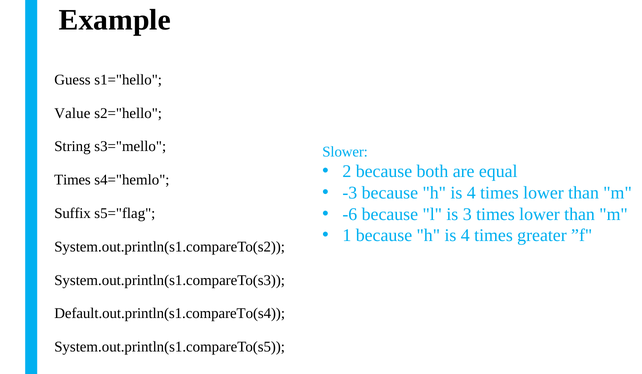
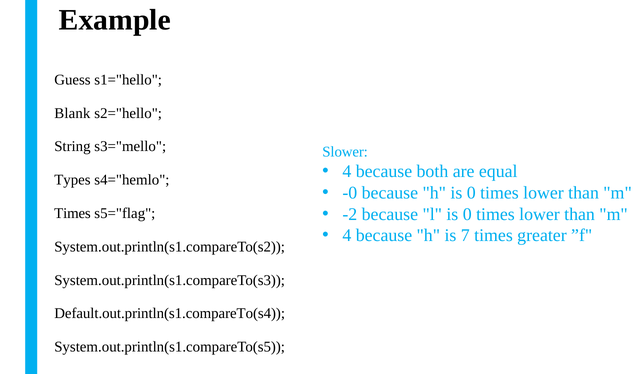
Value: Value -> Blank (72, 113)
2: 2 -> 4 (347, 172)
Times: Times -> Types (72, 180)
-3: -3 -> -0 (350, 193)
4: 4 -> 0 (471, 193)
-6: -6 -> -2 (350, 214)
l is 3: 3 -> 0 (467, 214)
Suffix: Suffix -> Times (73, 214)
1: 1 -> 4 (347, 236)
4: 4 -> 7 (465, 236)
